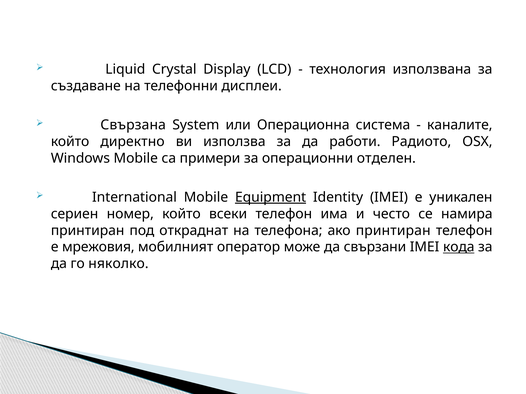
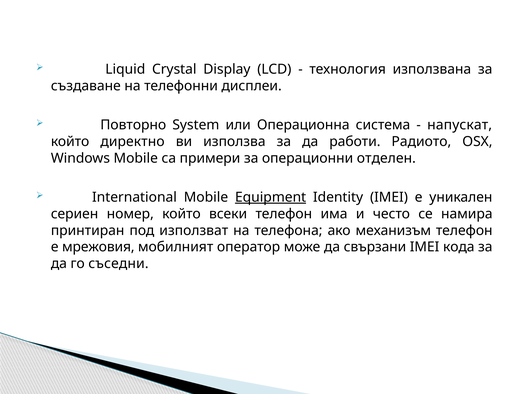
Свързана: Свързана -> Повторно (133, 125)
каналите: каналите -> напускат (460, 125)
откраднат: откраднат -> използват (194, 231)
ако принтиран: принтиран -> механизъм (393, 231)
кода underline: present -> none (459, 247)
няколко: няколко -> съседни (118, 264)
